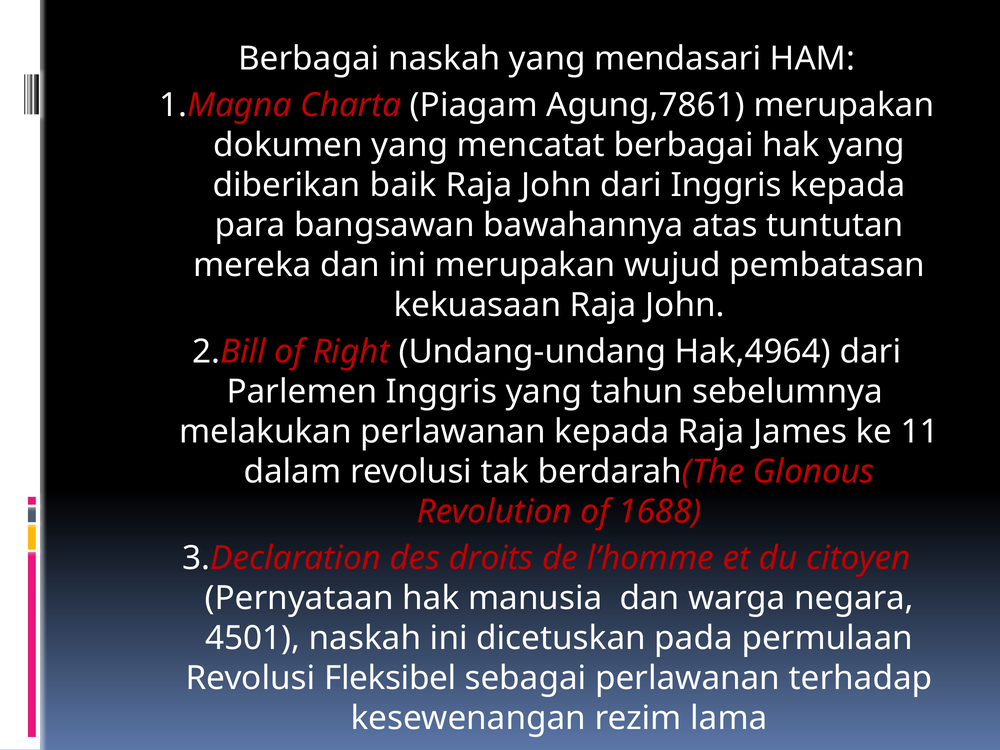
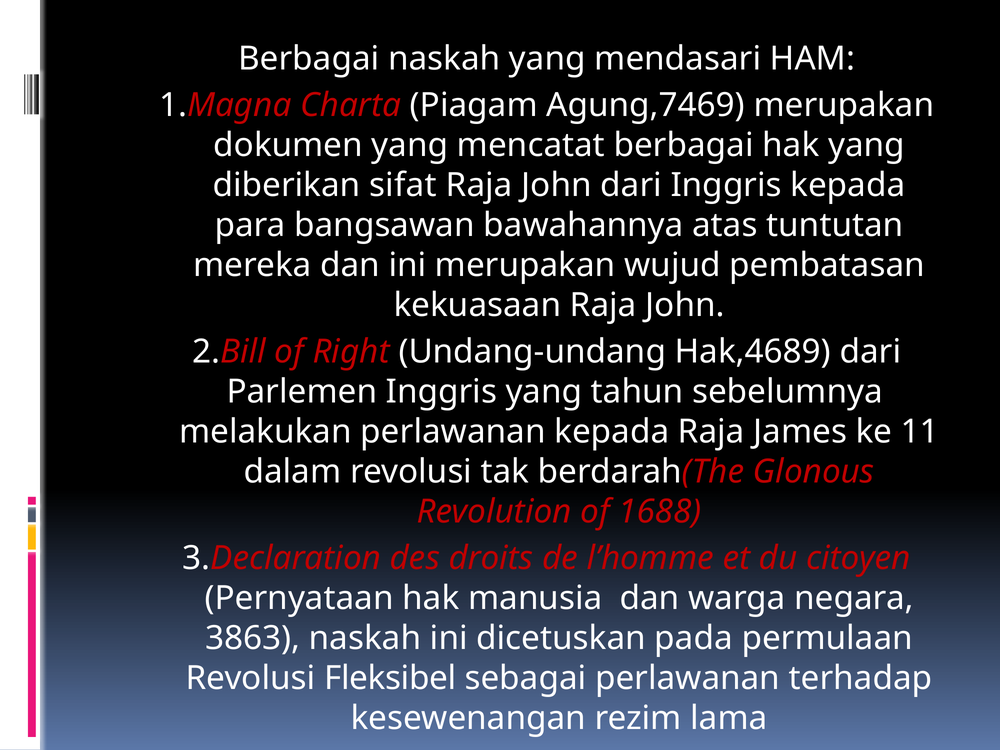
Agung,7861: Agung,7861 -> Agung,7469 (646, 105)
baik: baik -> sifat (403, 185)
Hak,4964: Hak,4964 -> Hak,4689 (753, 352)
4501: 4501 -> 3863 (253, 638)
